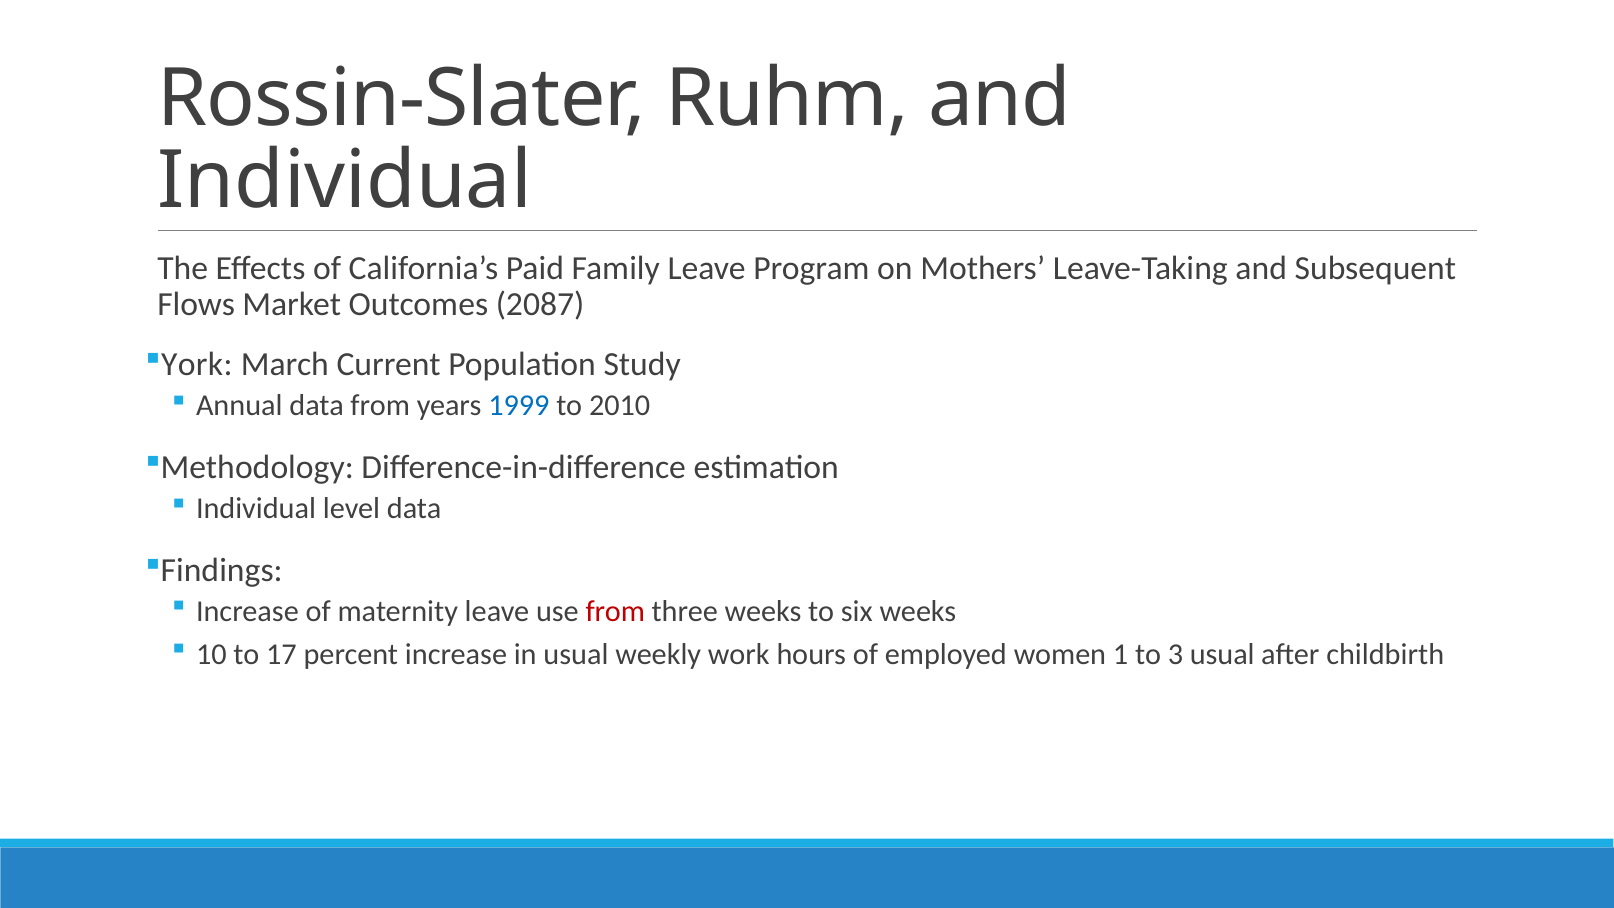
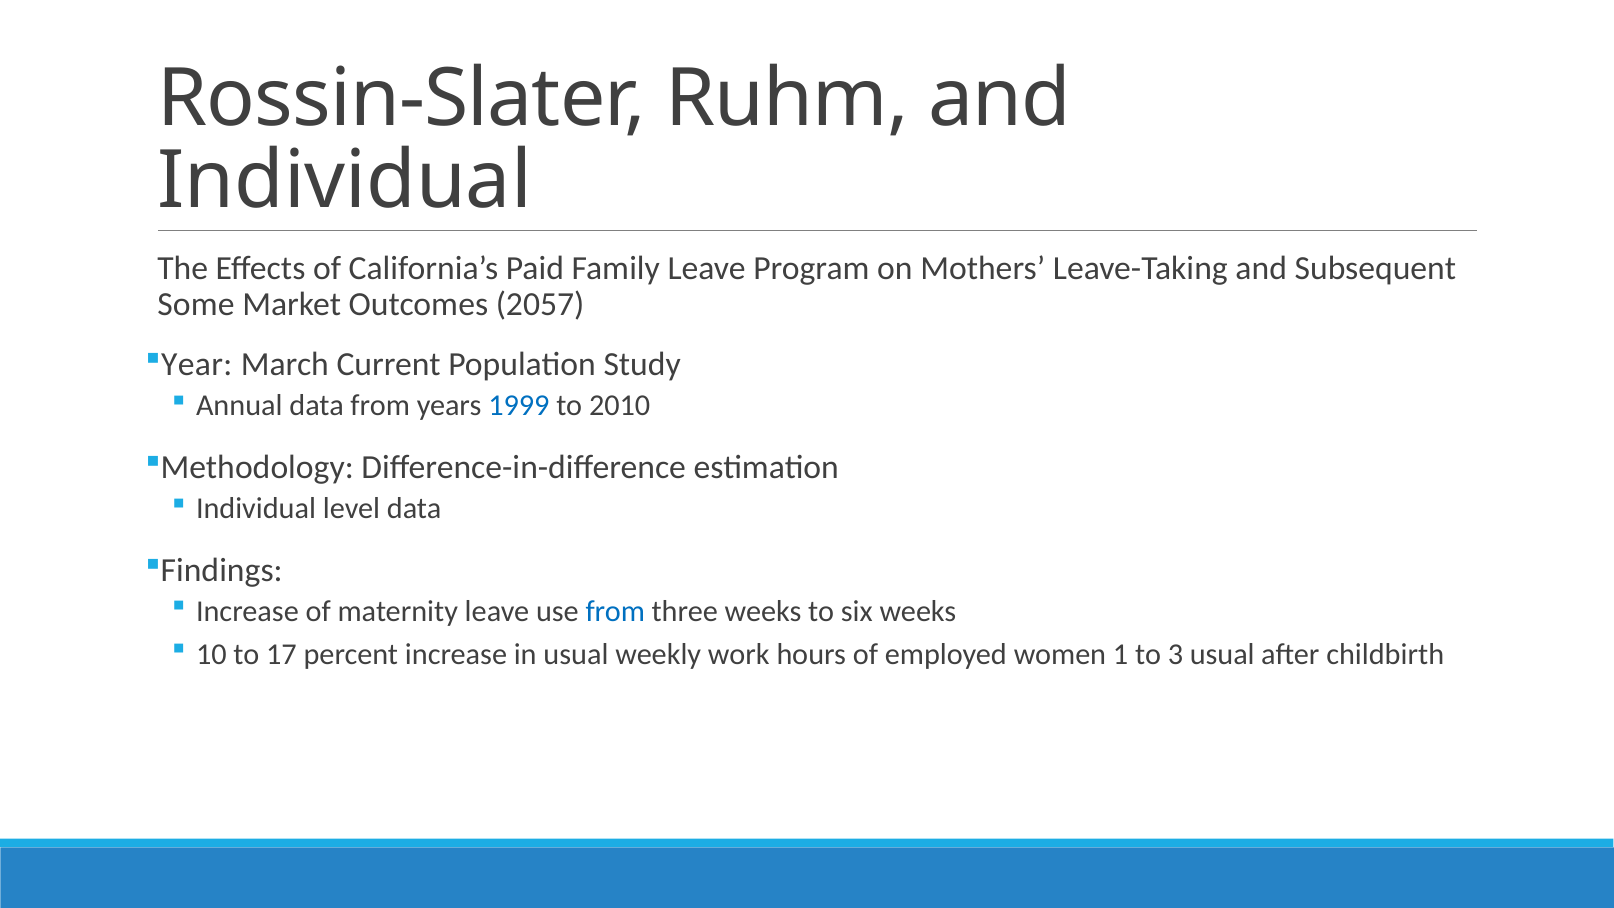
Flows: Flows -> Some (196, 305)
2087: 2087 -> 2057 (540, 305)
York: York -> Year (197, 365)
from colour: red -> blue (615, 611)
